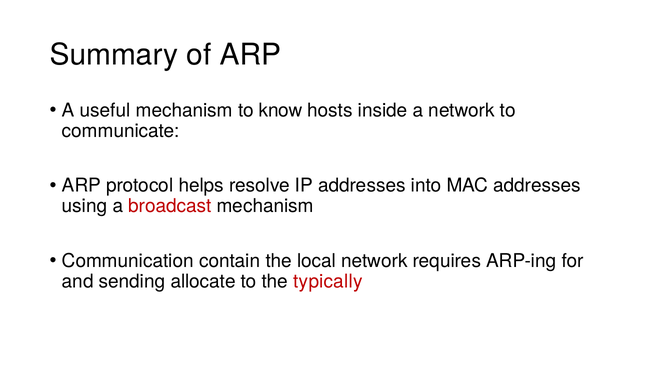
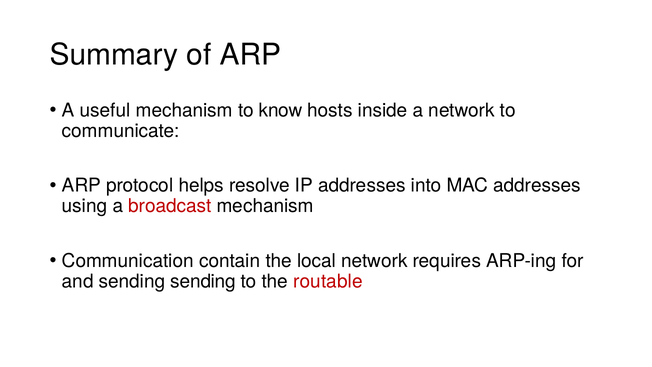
sending allocate: allocate -> sending (203, 281)
typically: typically -> routable (328, 281)
